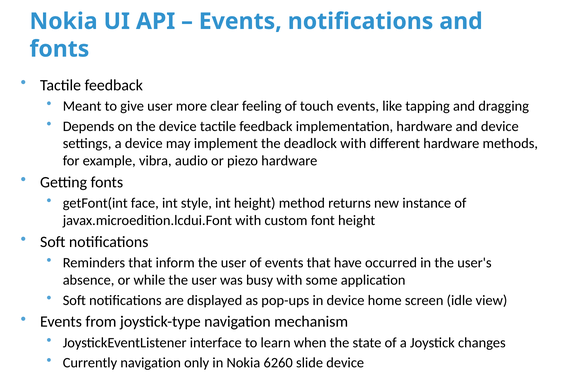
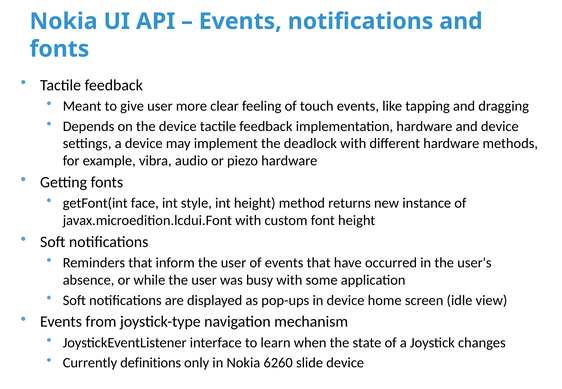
Currently navigation: navigation -> definitions (151, 363)
